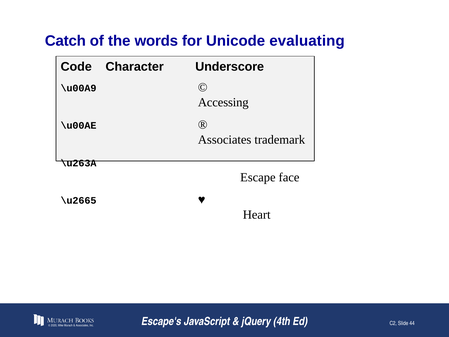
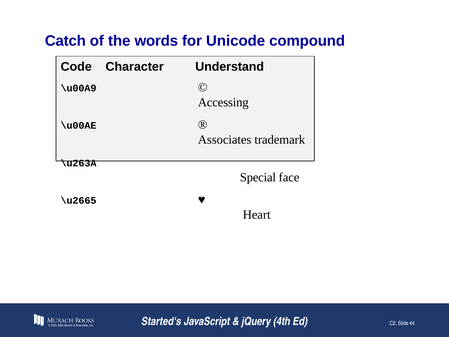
evaluating: evaluating -> compound (307, 41)
Underscore: Underscore -> Understand (230, 67)
Escape: Escape -> Special (258, 177)
Escape's: Escape's -> Started's (161, 321)
